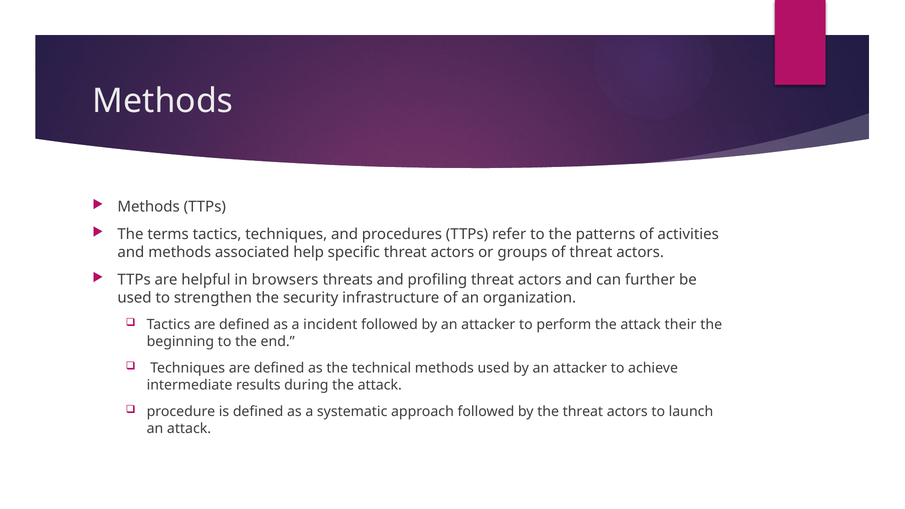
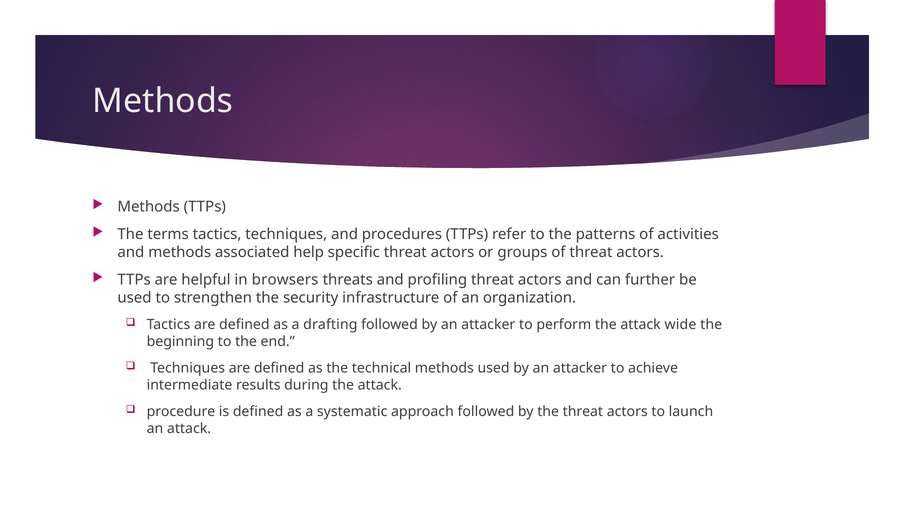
incident: incident -> drafting (330, 325)
their: their -> wide (680, 325)
